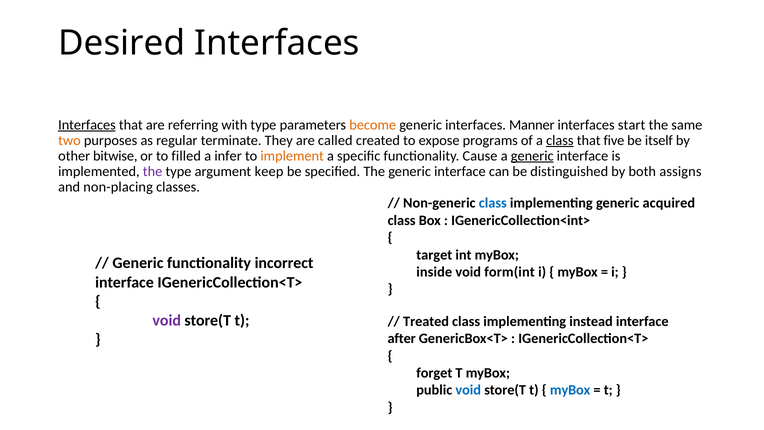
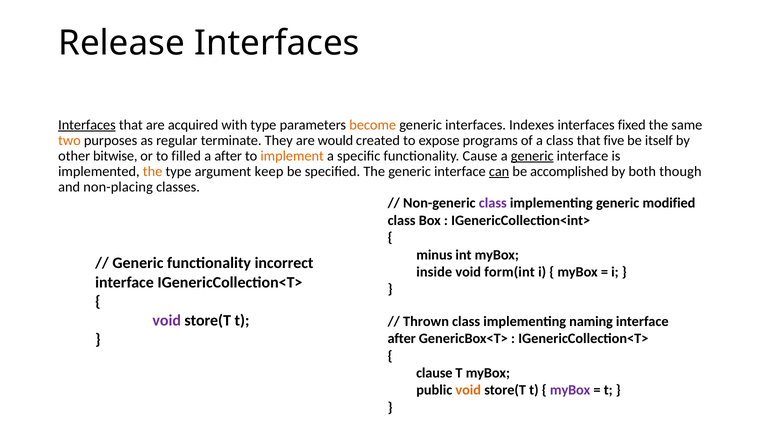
Desired: Desired -> Release (122, 43)
referring: referring -> acquired (193, 125)
Manner: Manner -> Indexes (532, 125)
start: start -> fixed (632, 125)
called: called -> would (335, 140)
class underline: present -> none (560, 140)
a infer: infer -> after (228, 156)
the colour: purple -> orange (153, 171)
can underline: none -> present (499, 171)
distinguished: distinguished -> accomplished (569, 171)
assigns: assigns -> though (680, 171)
class colour: blue -> purple (493, 203)
acquired: acquired -> modified (669, 203)
target: target -> minus (434, 255)
Treated: Treated -> Thrown (426, 321)
instead: instead -> naming (591, 321)
forget: forget -> clause (434, 373)
void colour: blue -> orange (468, 390)
myBox colour: blue -> purple (570, 390)
